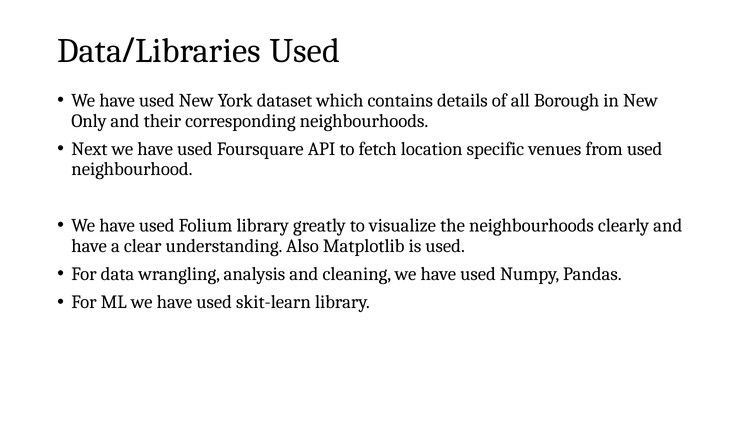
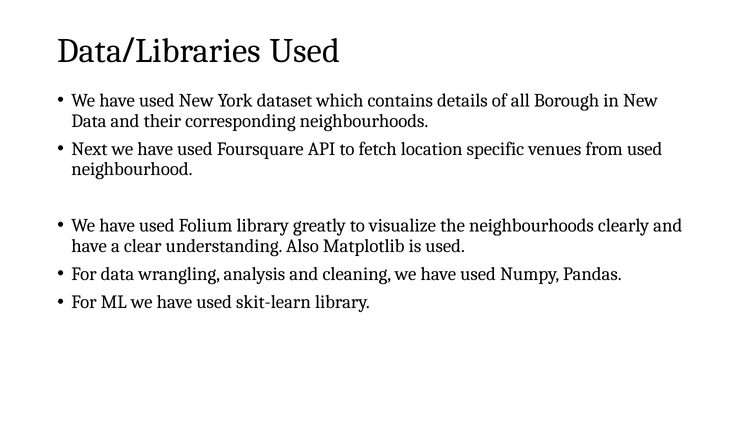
Only: Only -> Data (89, 121)
